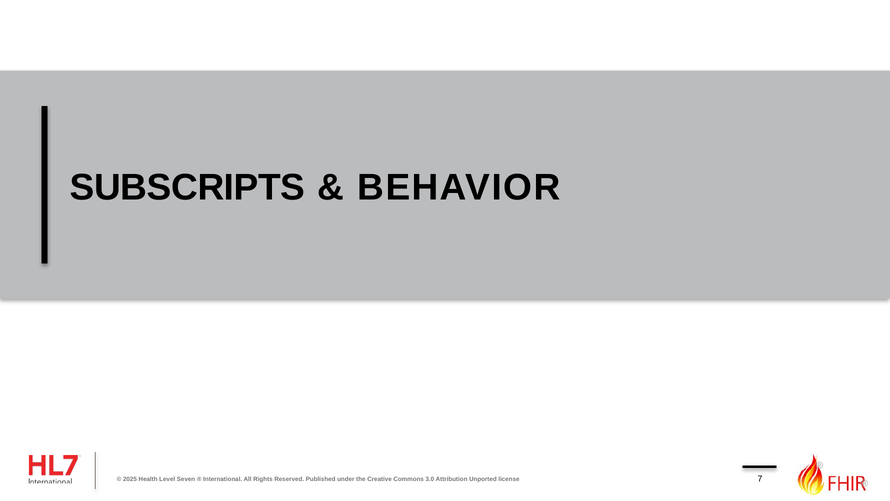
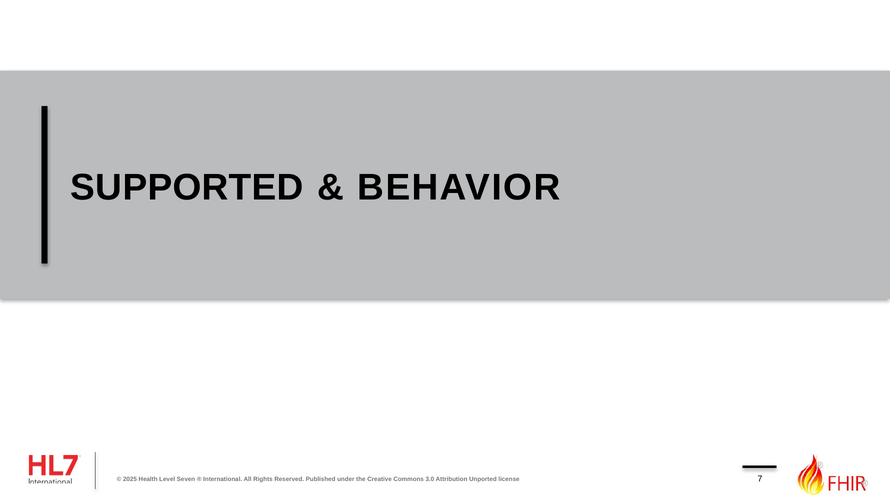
SUBSCRIPTS: SUBSCRIPTS -> SUPPORTED (187, 187)
